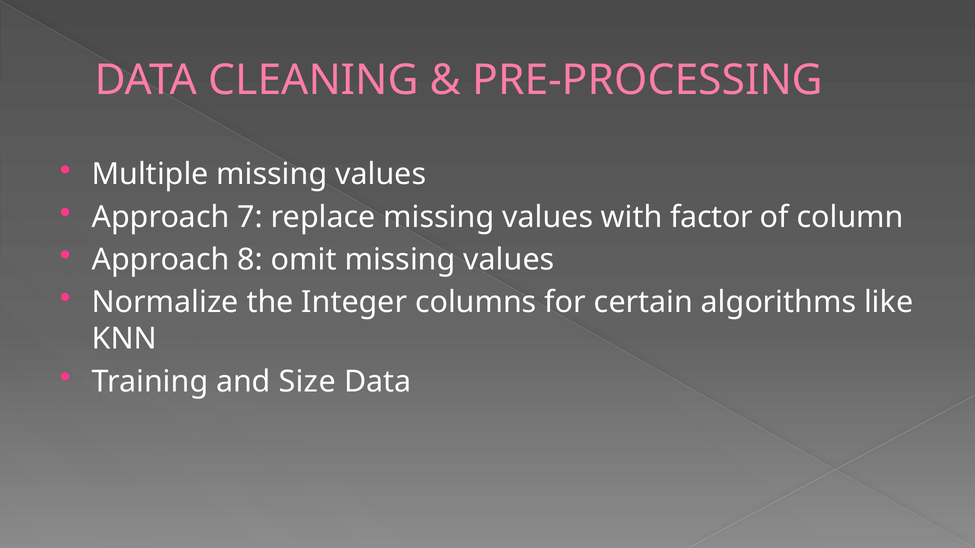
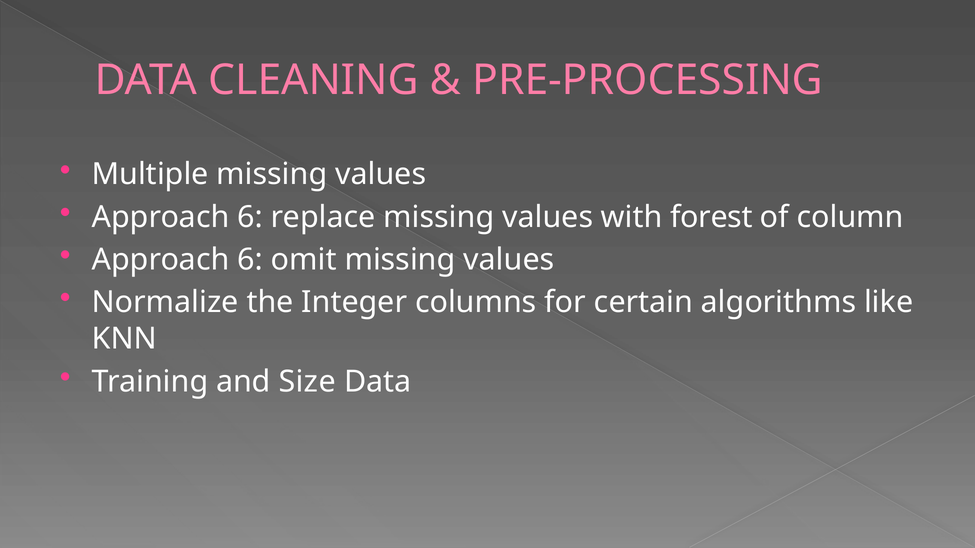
7: 7 -> 6 (250, 217)
factor: factor -> forest (711, 217)
8: 8 -> 6 (250, 260)
